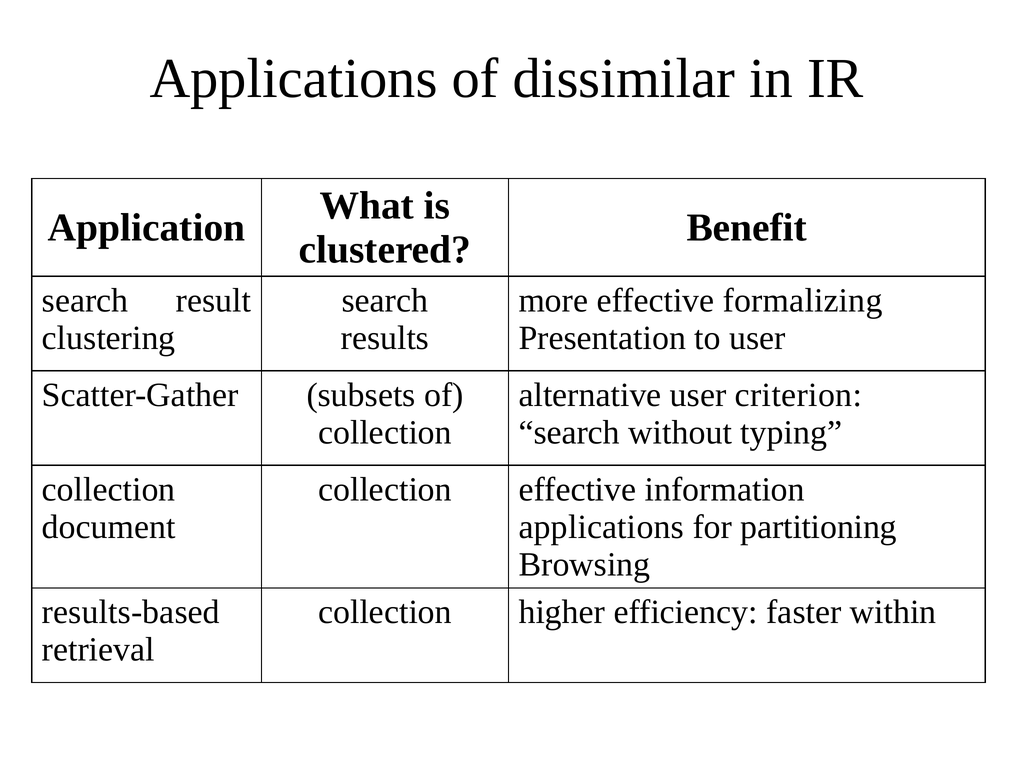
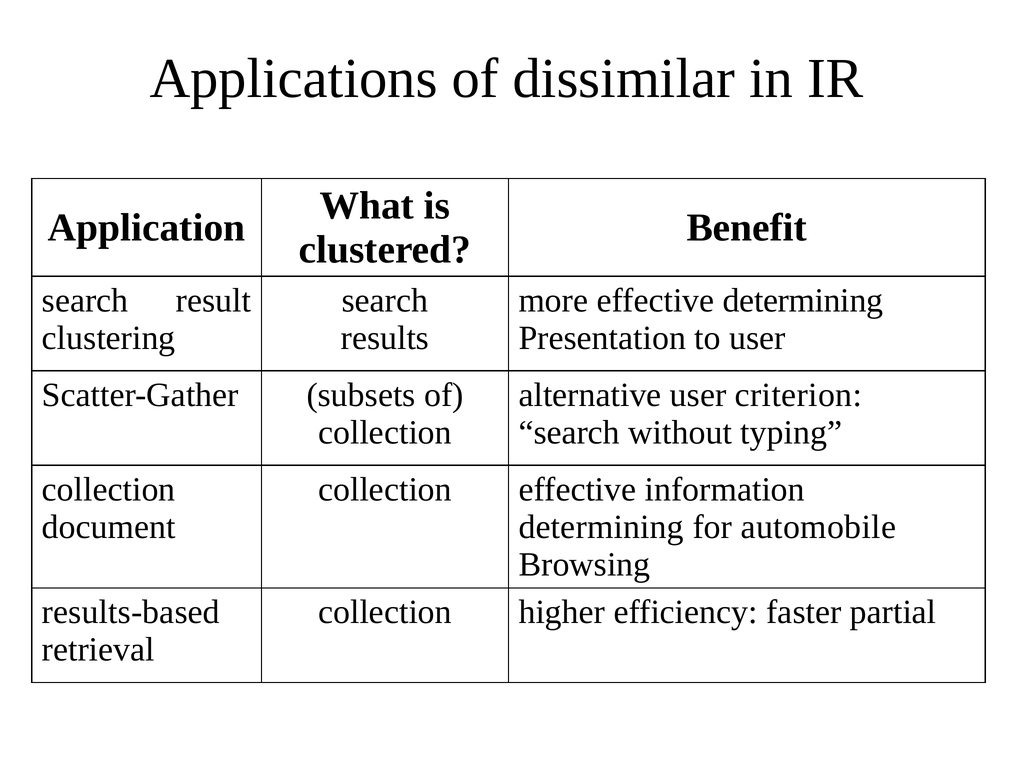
effective formalizing: formalizing -> determining (803, 300)
applications: applications -> determining (601, 527)
partitioning: partitioning -> automobile (818, 527)
within: within -> partial (893, 612)
